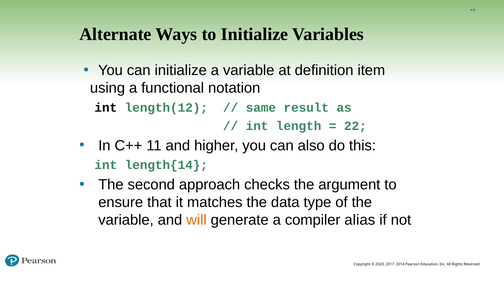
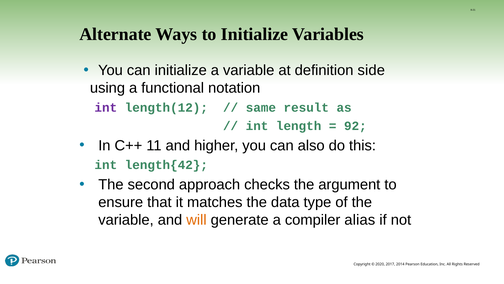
item: item -> side (371, 70)
int colour: black -> purple (106, 107)
22: 22 -> 92 (355, 126)
length{14: length{14 -> length{42 (166, 165)
